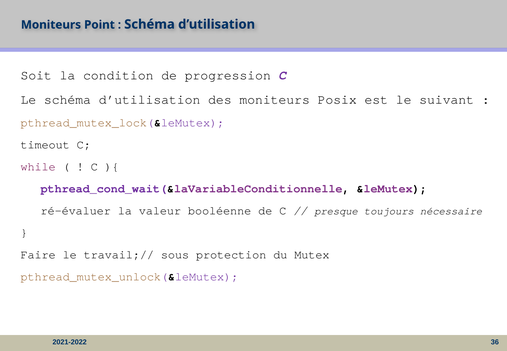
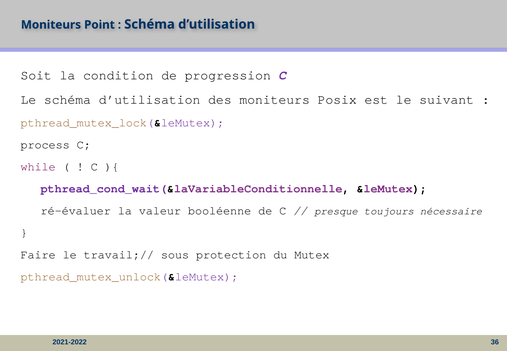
timeout: timeout -> process (45, 145)
